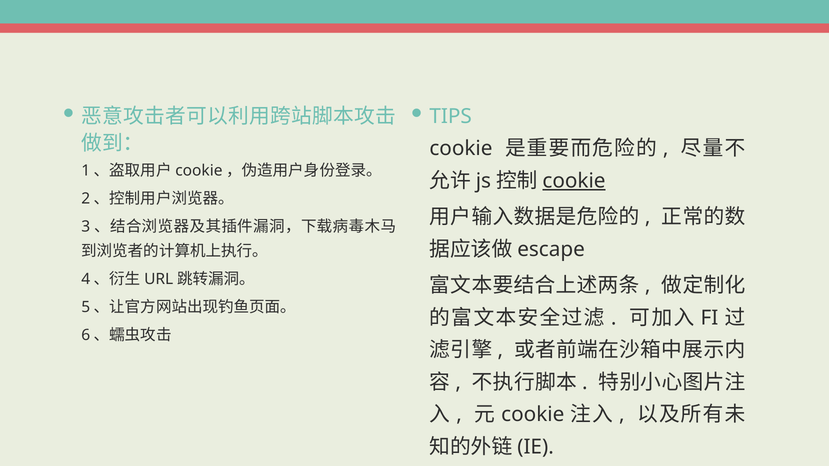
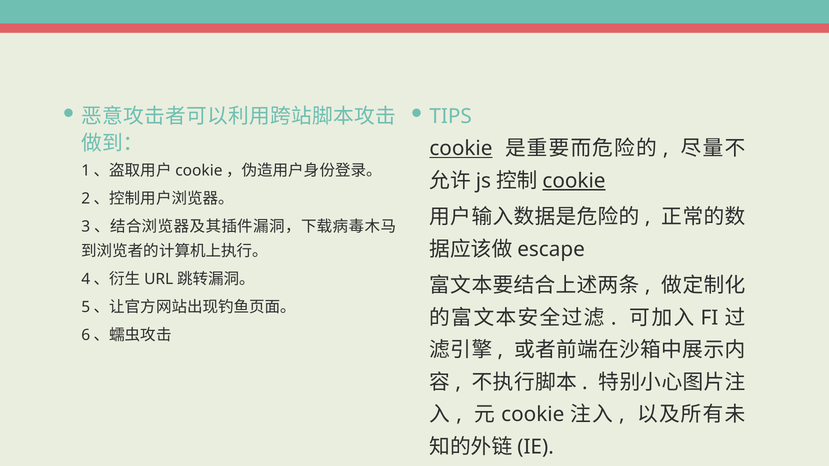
cookie underline: none -> present (461, 149)
